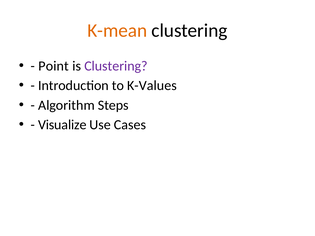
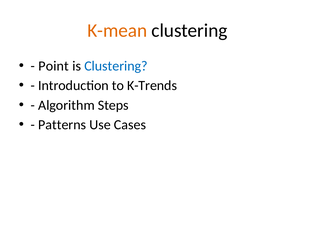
Clustering colour: purple -> blue (116, 66)
K-Values: K-Values -> K-Trends (152, 86)
Visualize: Visualize -> Patterns (62, 125)
